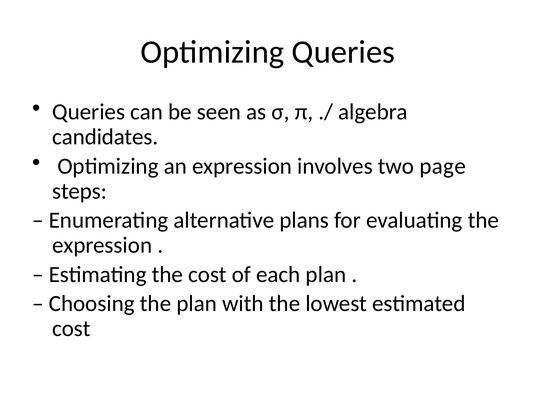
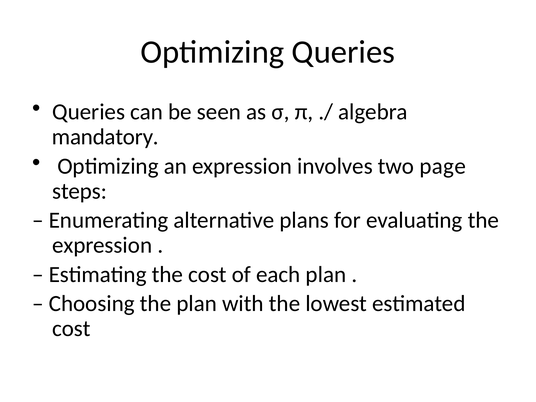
candidates: candidates -> mandatory (105, 137)
